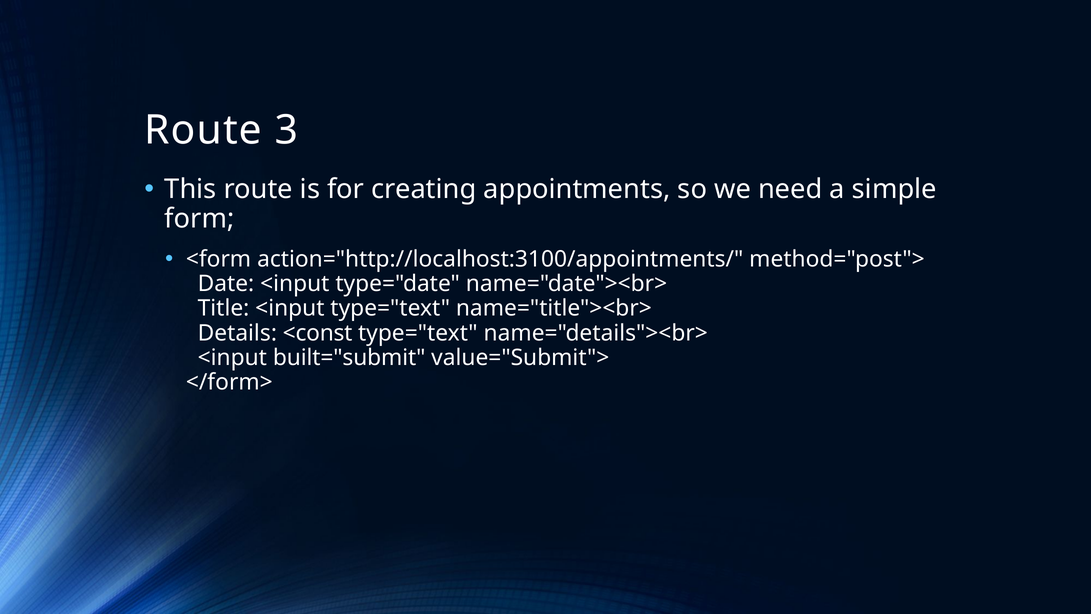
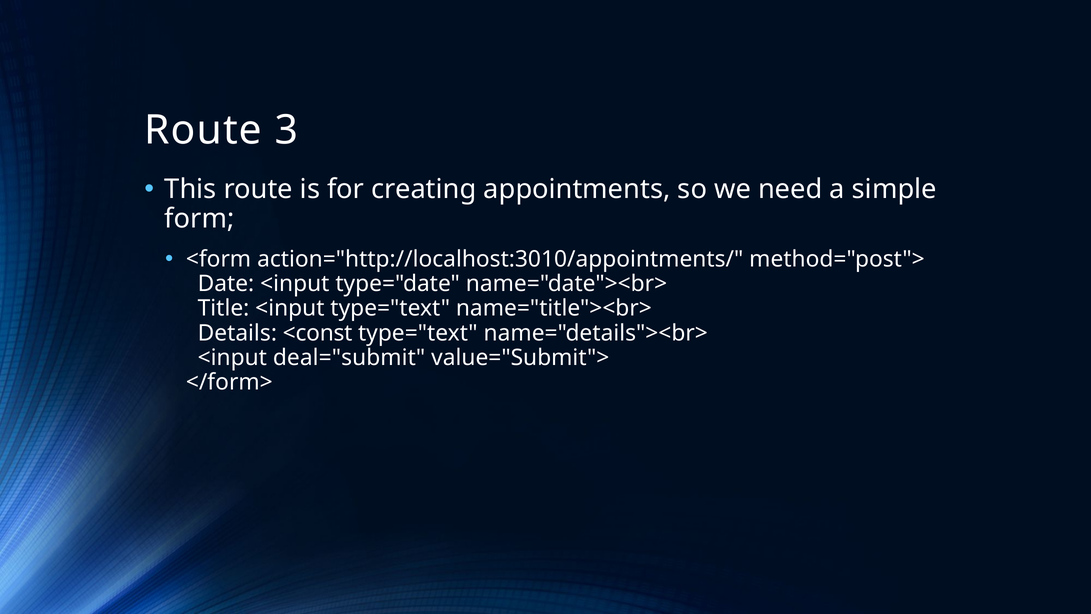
action="http://localhost:3100/appointments/: action="http://localhost:3100/appointments/ -> action="http://localhost:3010/appointments/ (500, 259)
built="submit: built="submit -> deal="submit (349, 357)
